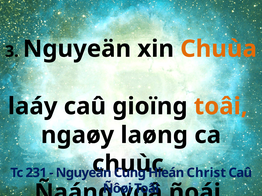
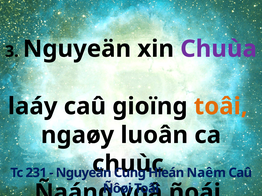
Chuùa colour: orange -> purple (219, 49)
laøng: laøng -> luoân (154, 135)
Christ: Christ -> Naêm (206, 173)
